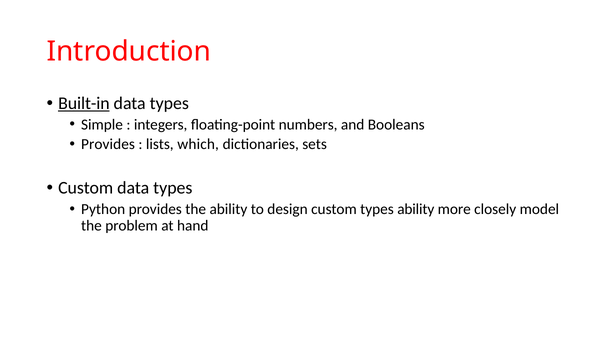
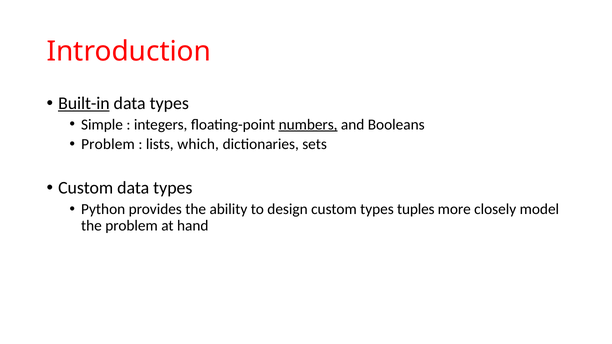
numbers underline: none -> present (308, 125)
Provides: Provides -> Problem (108, 144)
types ability: ability -> tuples (416, 209)
